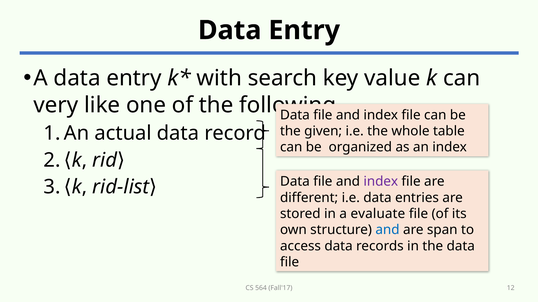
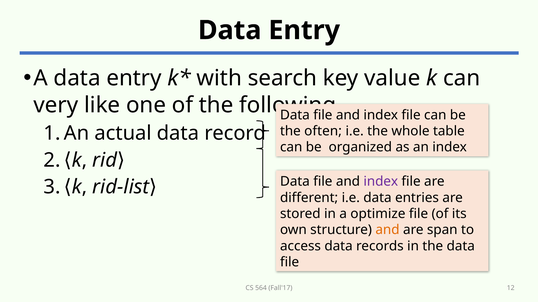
given: given -> often (323, 131)
evaluate: evaluate -> optimize (378, 214)
and colour: blue -> orange (388, 230)
